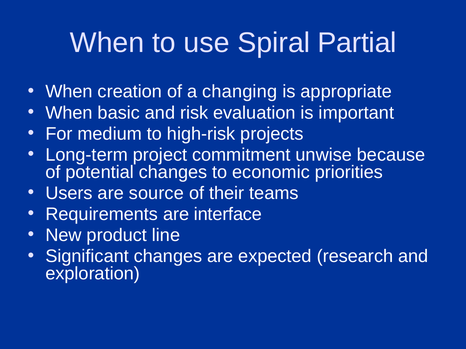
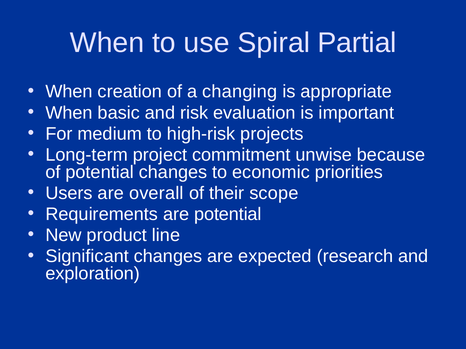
source: source -> overall (156, 193)
teams: teams -> scope (274, 193)
are interface: interface -> potential (228, 214)
